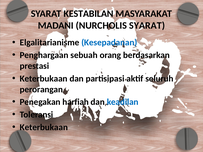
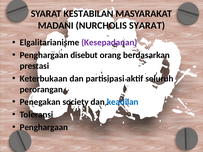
Kesepadanan colour: blue -> purple (109, 43)
sebuah: sebuah -> disebut (84, 55)
harfiah: harfiah -> society (76, 102)
Keterbukaan: Keterbukaan -> Penghargaan (44, 127)
